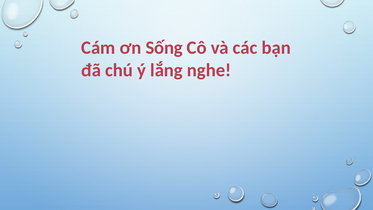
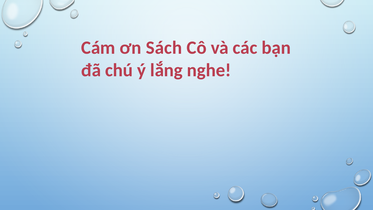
Sống: Sống -> Sách (164, 48)
